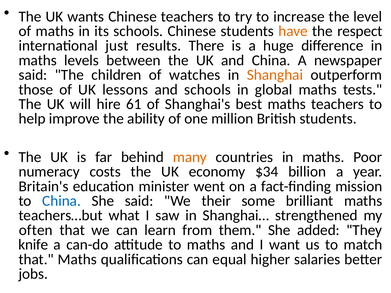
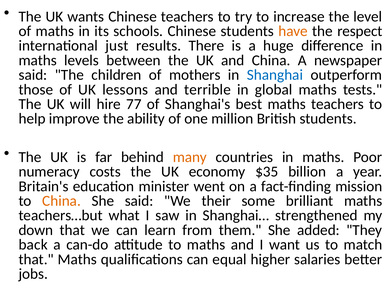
watches: watches -> mothers (195, 75)
Shanghai colour: orange -> blue (275, 75)
and schools: schools -> terrible (208, 90)
61: 61 -> 77 (134, 104)
$34: $34 -> $35 (267, 172)
China colour: blue -> orange (62, 201)
often: often -> down (36, 230)
knife: knife -> back (33, 245)
